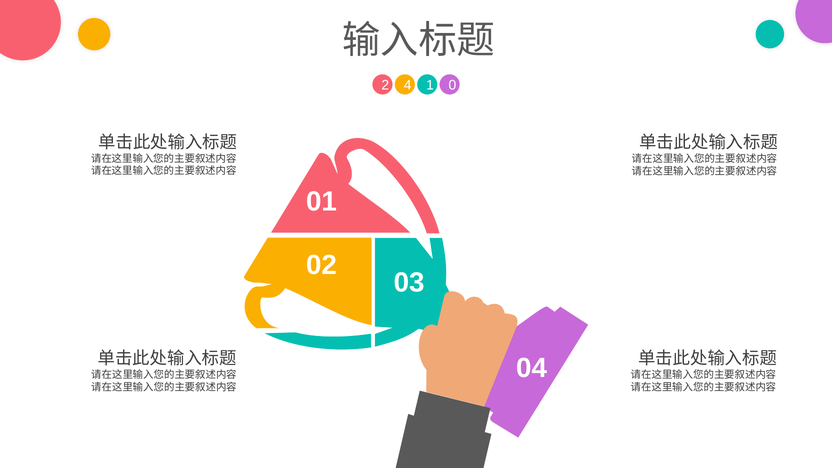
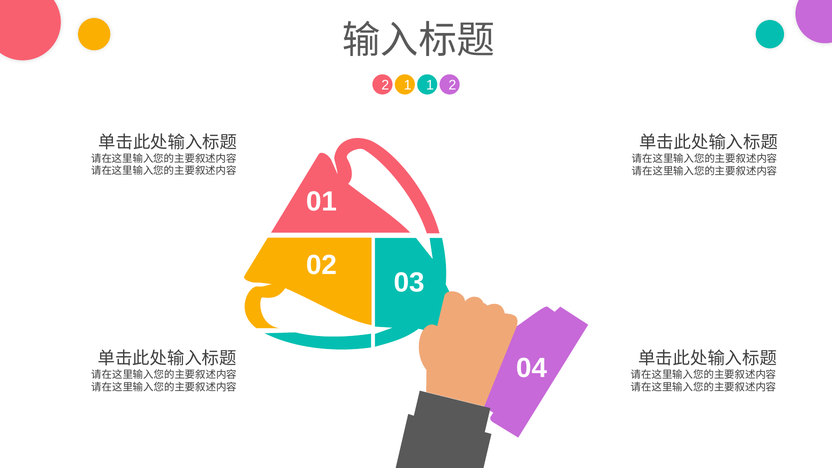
2 4: 4 -> 1 (408, 85)
1 0: 0 -> 2 (452, 85)
